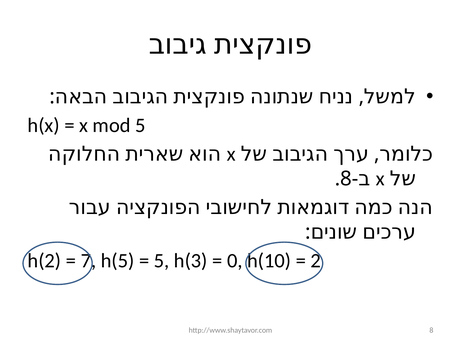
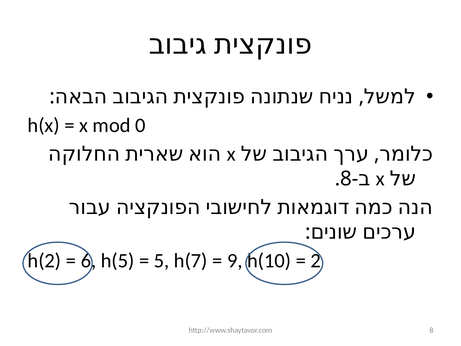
mod 5: 5 -> 0 (140, 125)
7: 7 -> 6 (88, 261)
h(3: h(3 -> h(7 (191, 261)
0: 0 -> 9 (235, 261)
